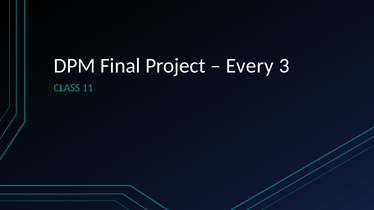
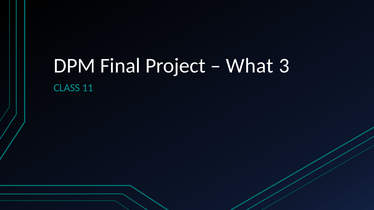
Every: Every -> What (250, 66)
